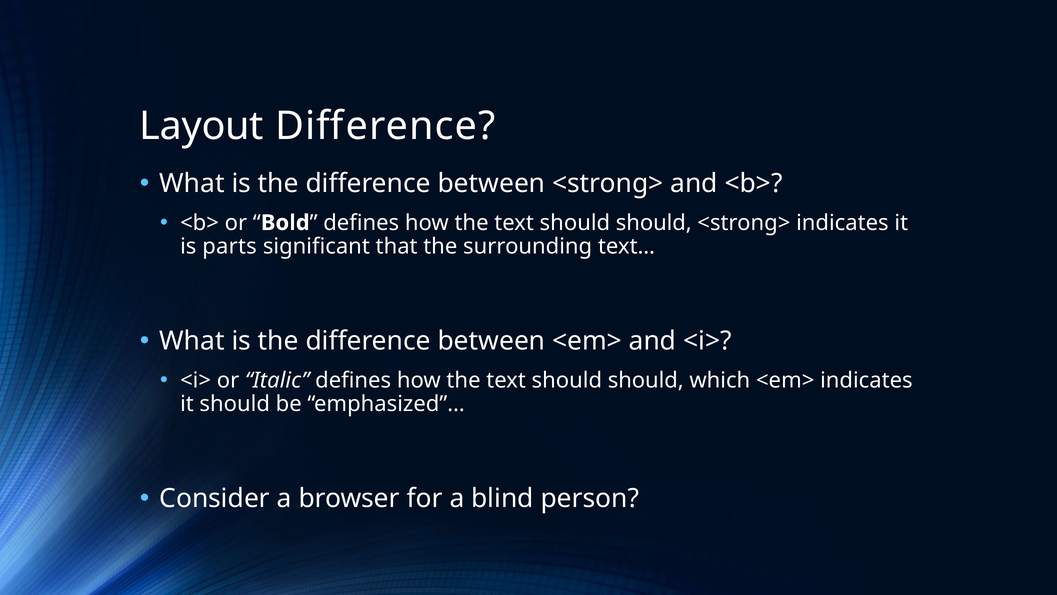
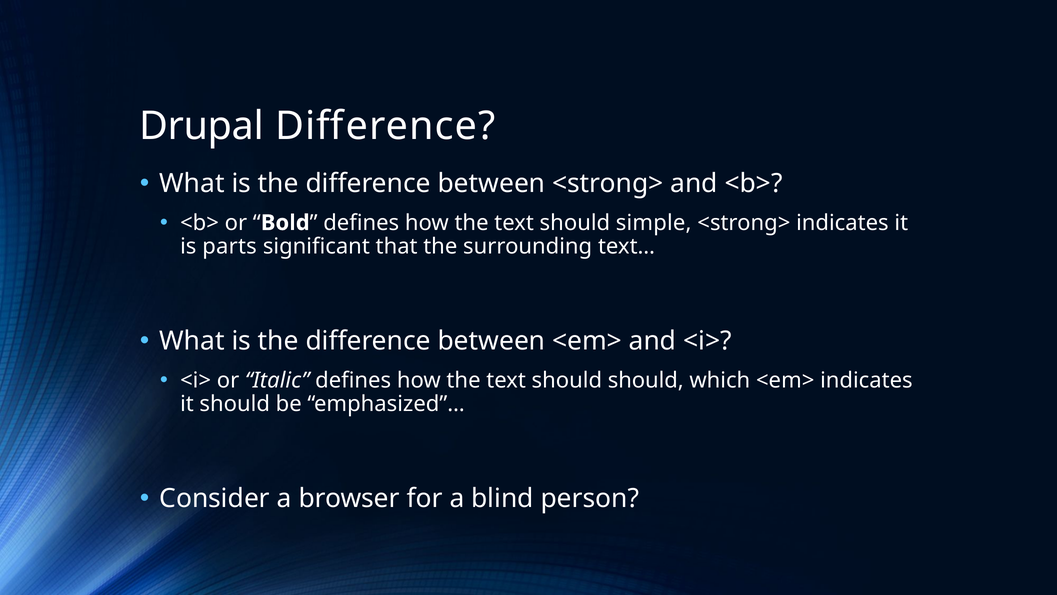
Layout: Layout -> Drupal (202, 126)
should: should -> simple (654, 223)
